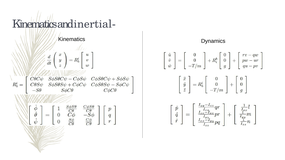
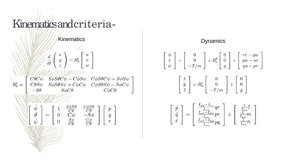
inertial: inertial -> criteria (93, 24)
